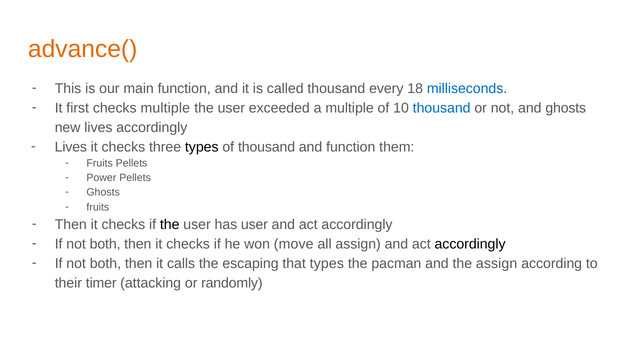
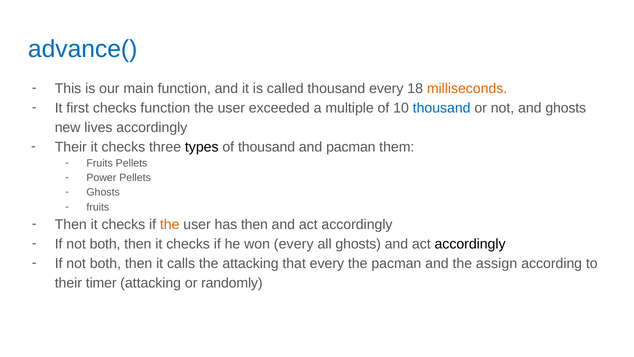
advance( colour: orange -> blue (83, 49)
milliseconds colour: blue -> orange (467, 88)
checks multiple: multiple -> function (165, 108)
Lives: Lives -> Their (71, 147)
and function: function -> pacman (351, 147)
the colour: black -> orange (170, 224)
has user: user -> then (254, 224)
won move: move -> every (294, 244)
all assign: assign -> ghosts (358, 244)
the escaping: escaping -> attacking (251, 263)
that types: types -> every (327, 263)
